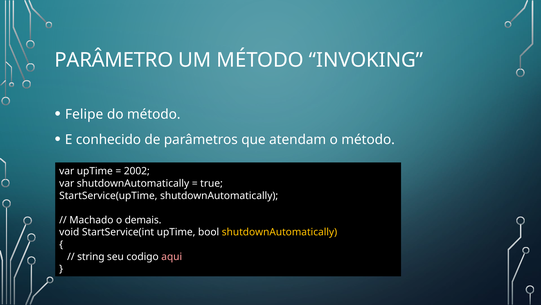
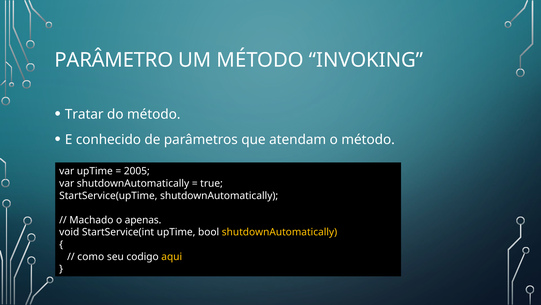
Felipe: Felipe -> Tratar (84, 114)
2002: 2002 -> 2005 (137, 171)
demais: demais -> apenas (143, 220)
string: string -> como (91, 256)
aqui colour: pink -> yellow (172, 256)
